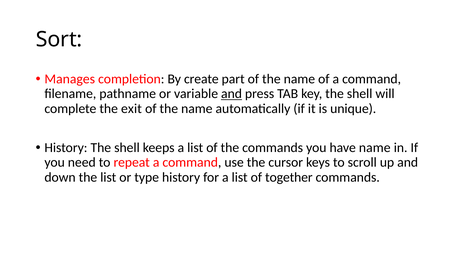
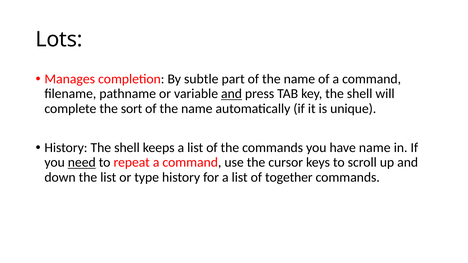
Sort: Sort -> Lots (59, 39)
create: create -> subtle (201, 79)
exit: exit -> sort (132, 109)
need underline: none -> present (82, 163)
